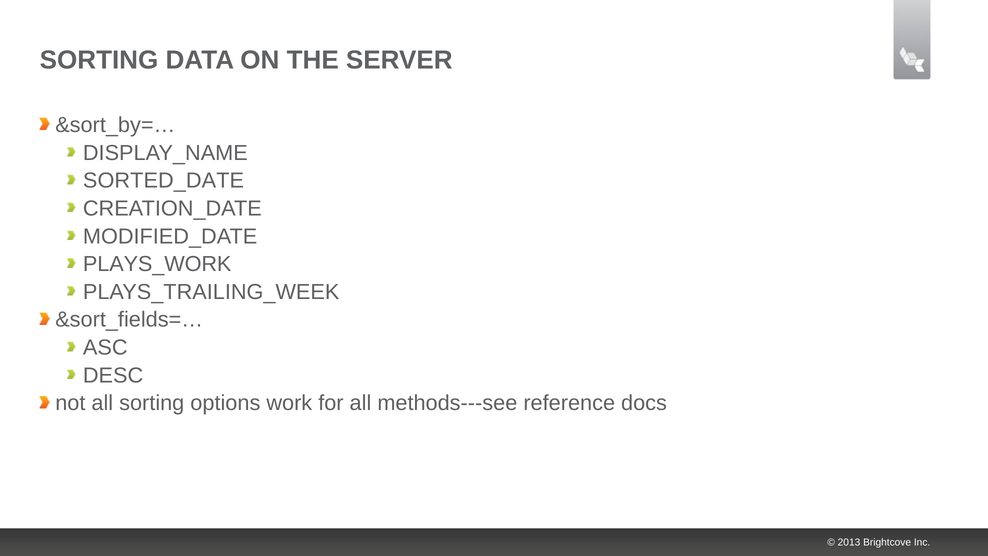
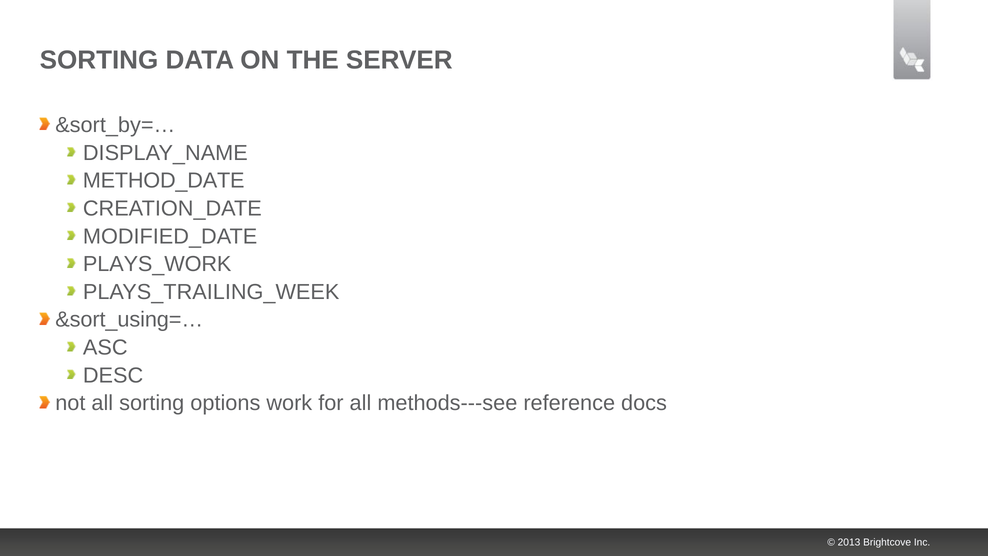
SORTED_DATE: SORTED_DATE -> METHOD_DATE (164, 181)
&sort_fields=…: &sort_fields=… -> &sort_using=… (129, 320)
